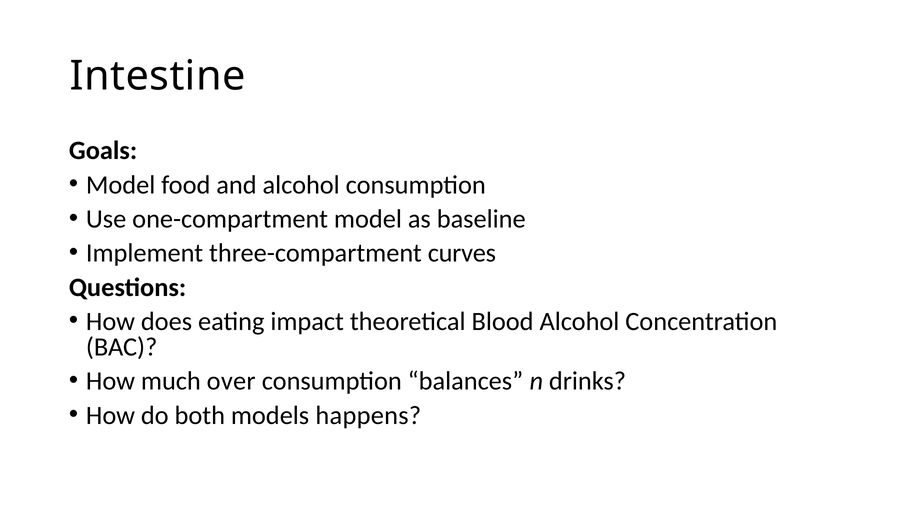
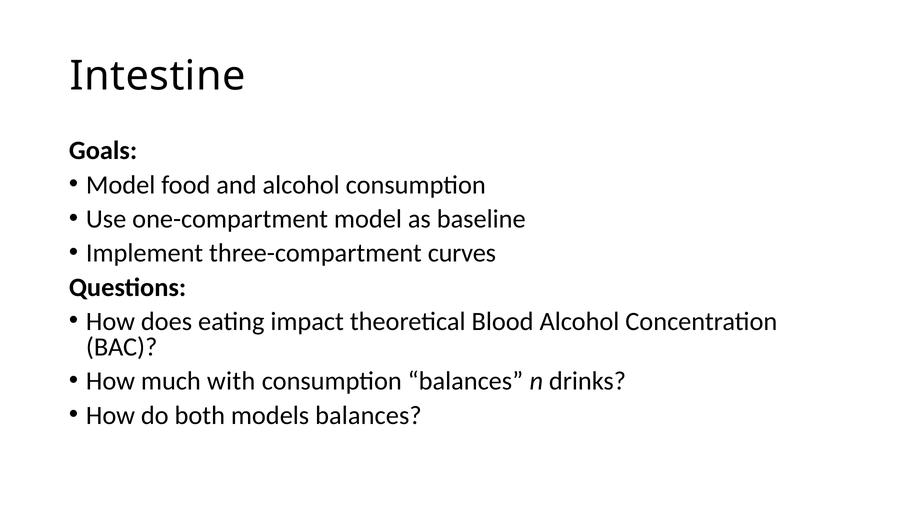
over: over -> with (231, 381)
models happens: happens -> balances (368, 415)
